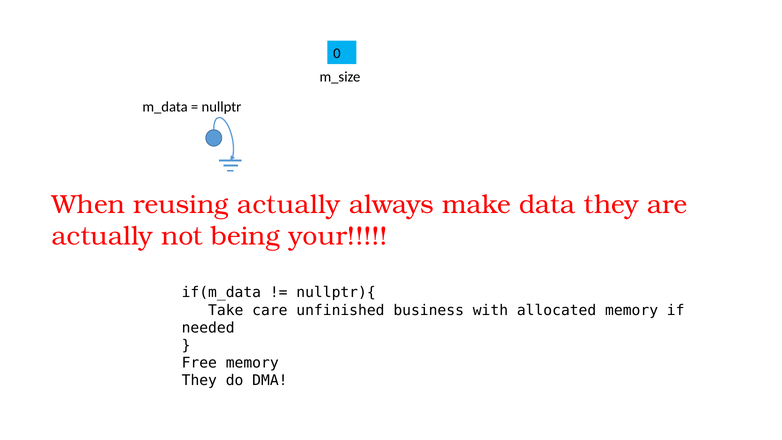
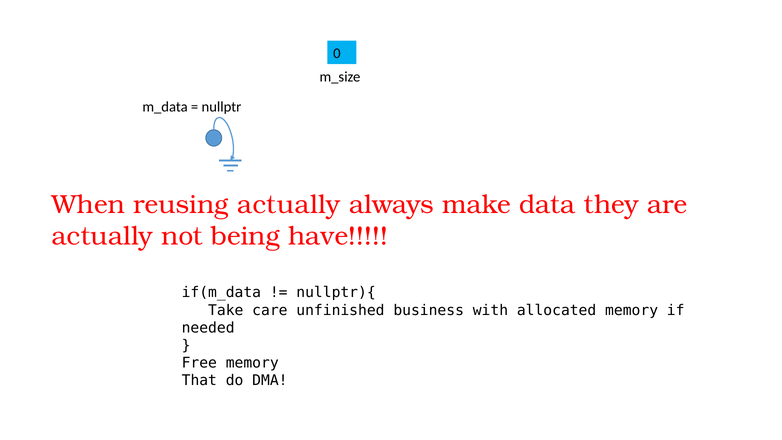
your: your -> have (338, 236)
They: They -> That (199, 381)
